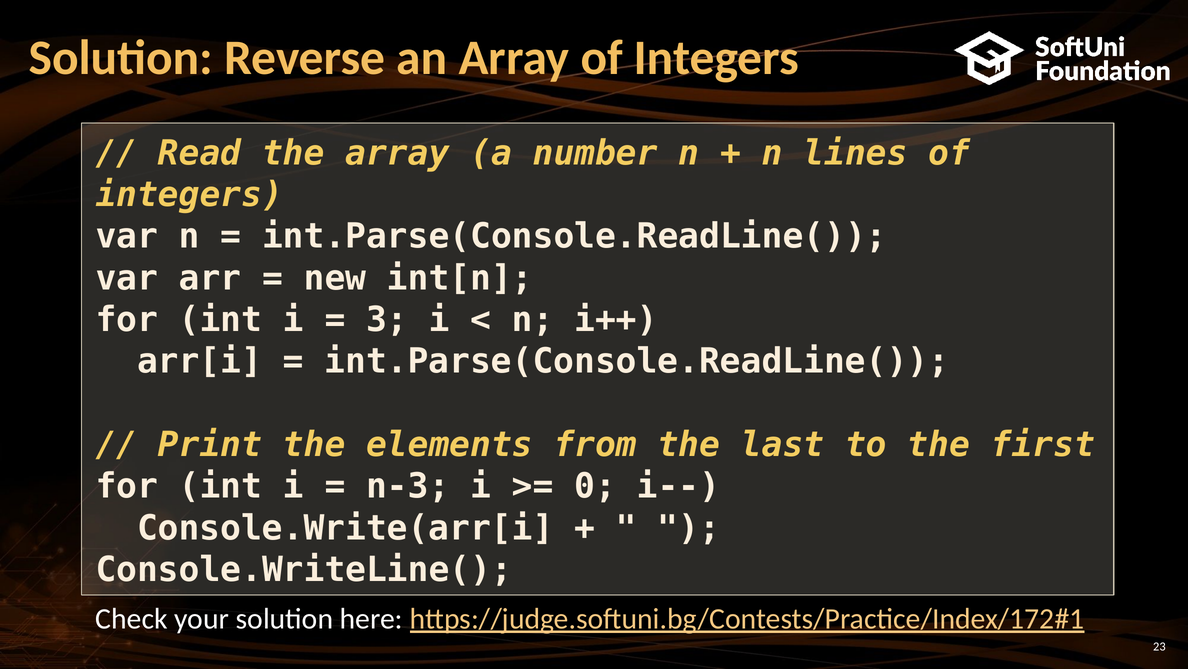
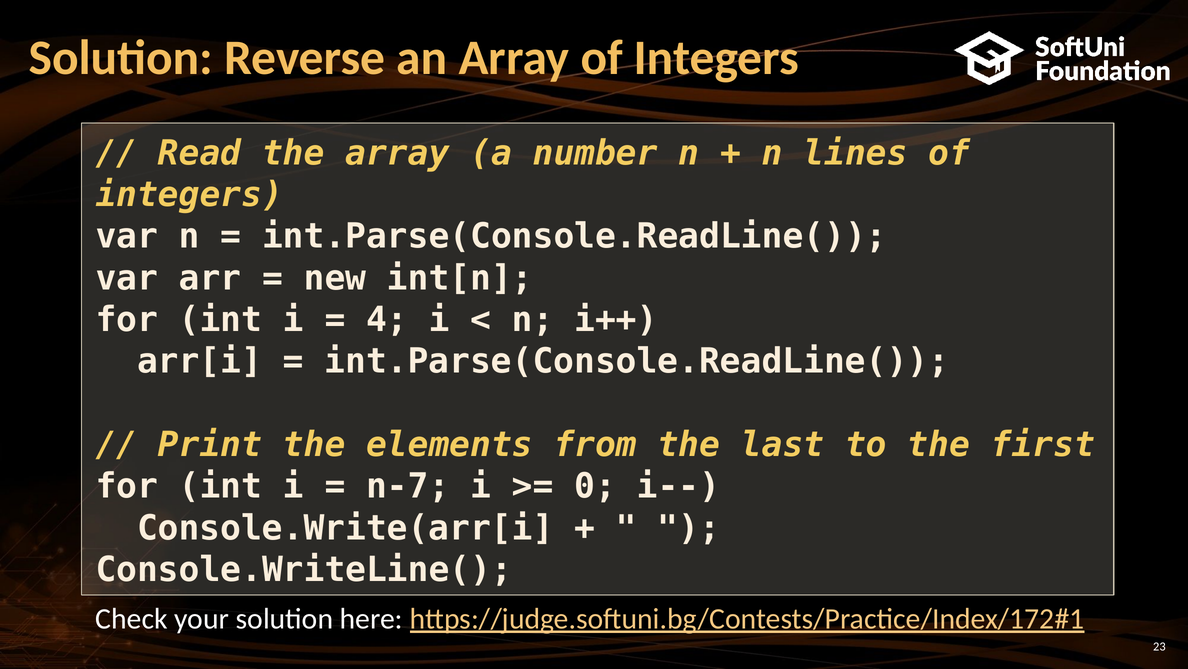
3: 3 -> 4 (387, 320)
n-3: n-3 -> n-7 (408, 486)
